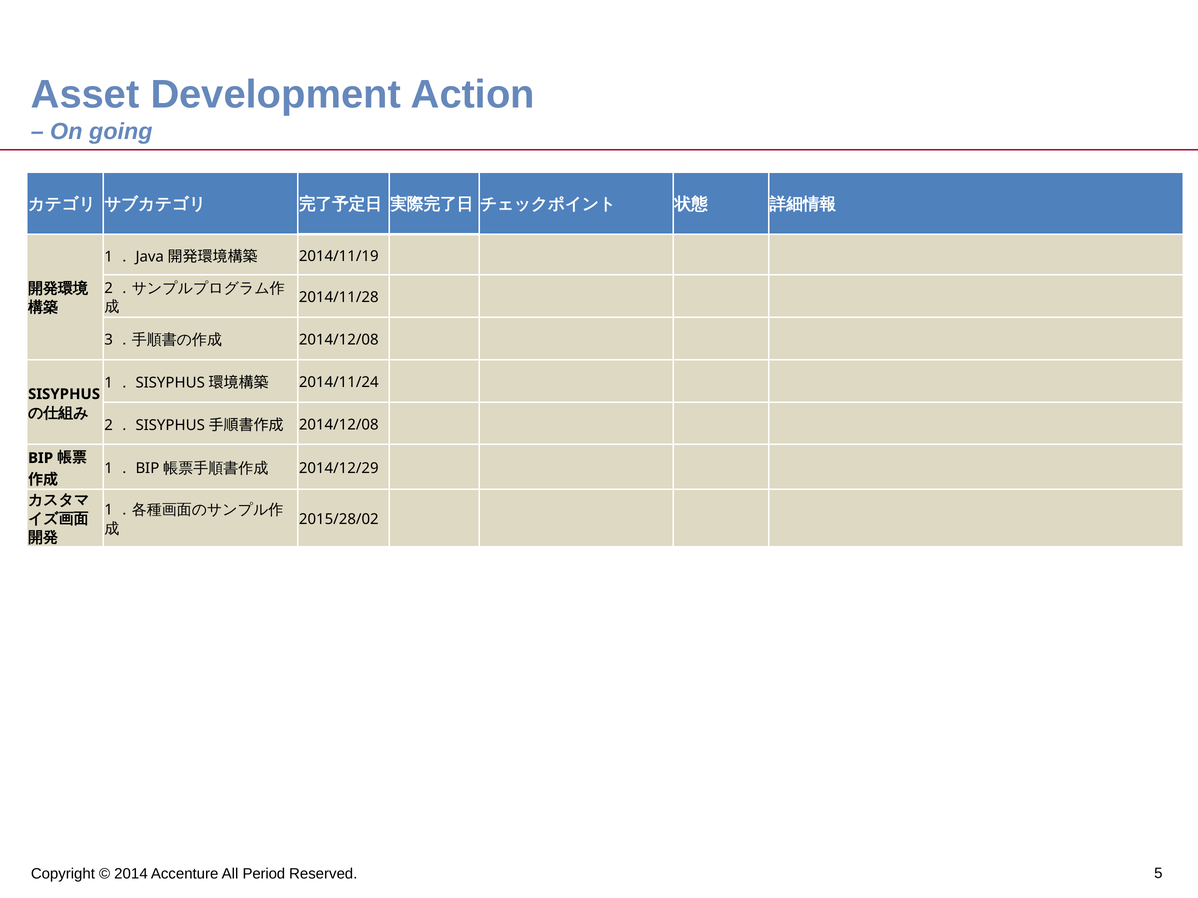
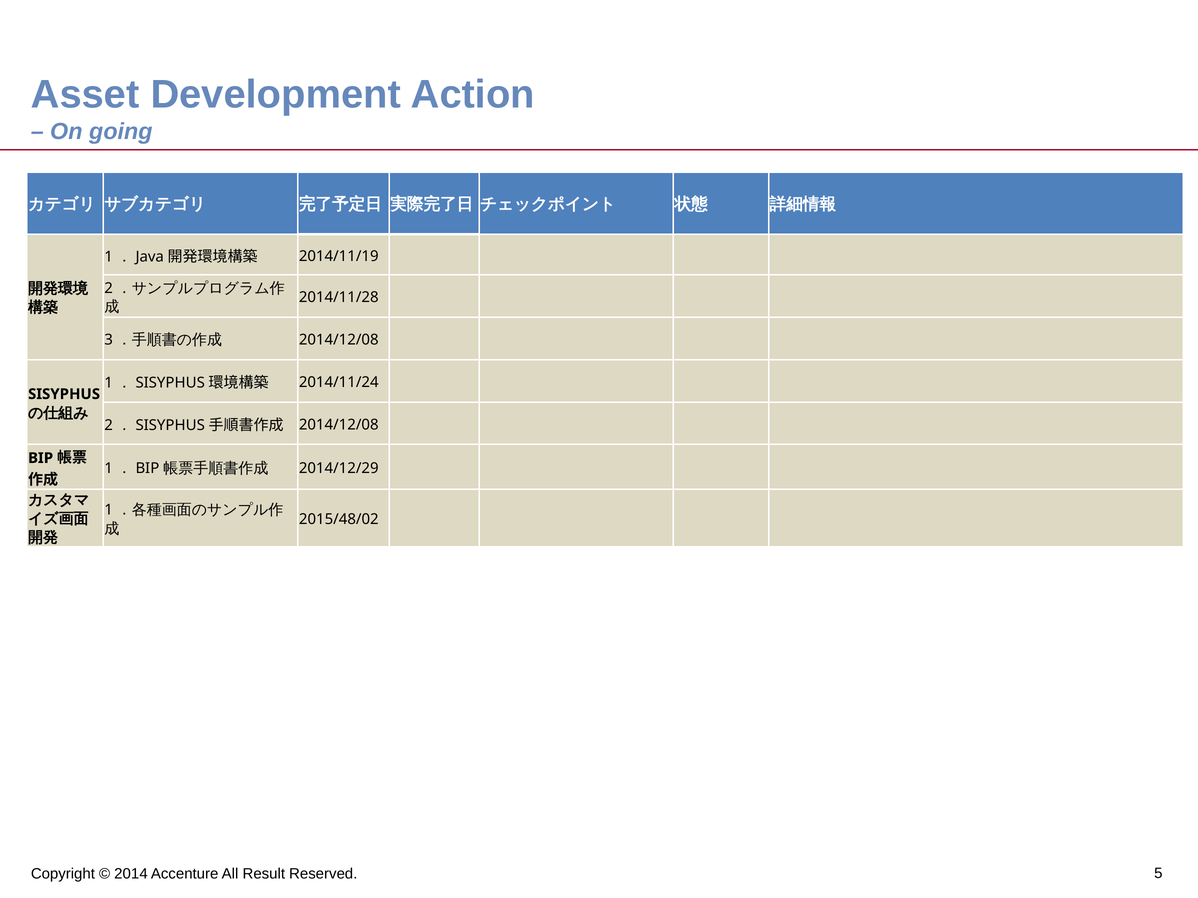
2015/28/02: 2015/28/02 -> 2015/48/02 (339, 520)
Period: Period -> Result (264, 874)
